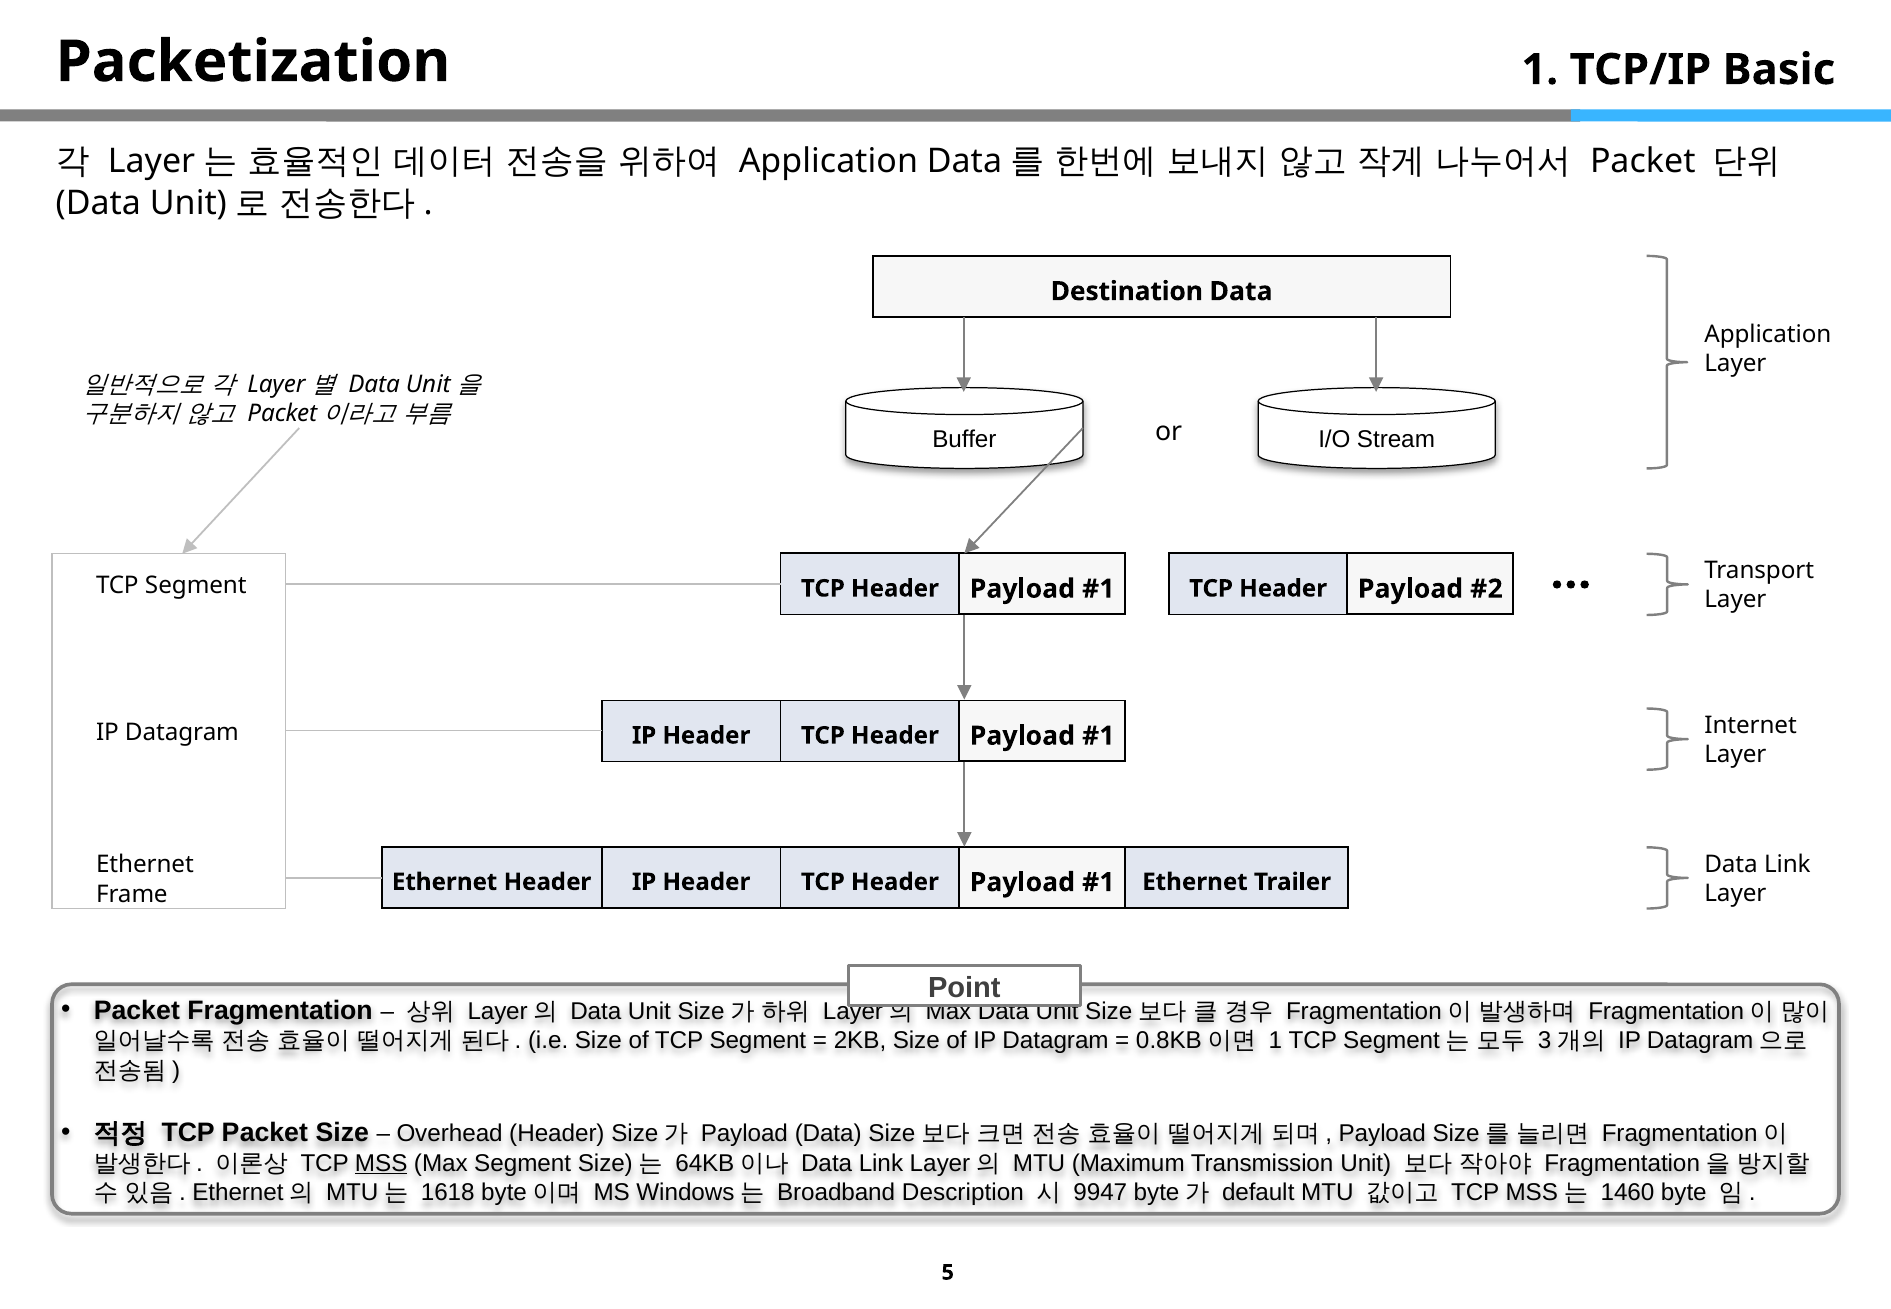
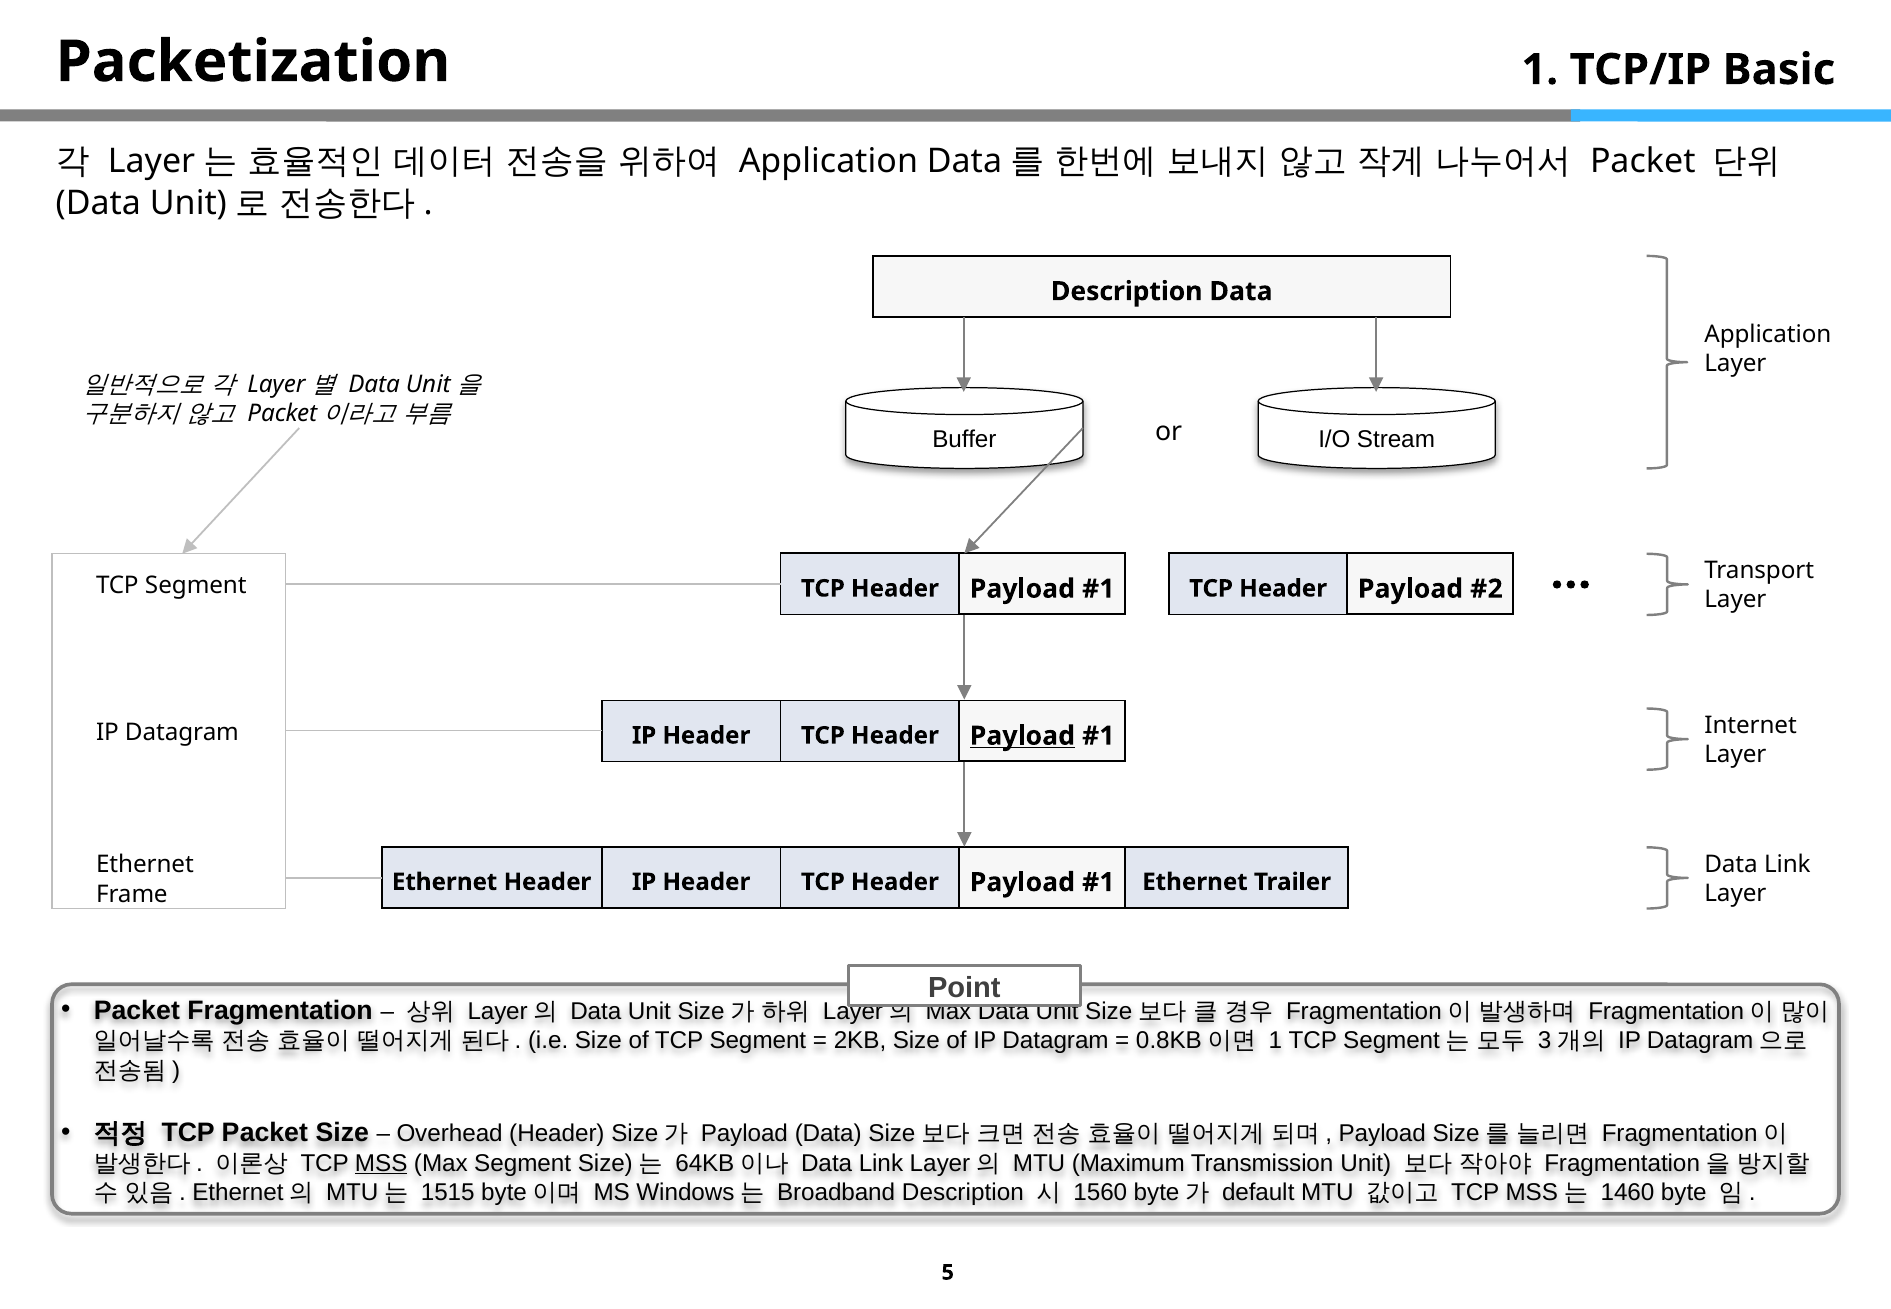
Destination: Destination -> Description (1127, 291)
Payload underline: none -> present (1022, 736)
1618: 1618 -> 1515 (448, 1192)
9947: 9947 -> 1560 (1100, 1192)
